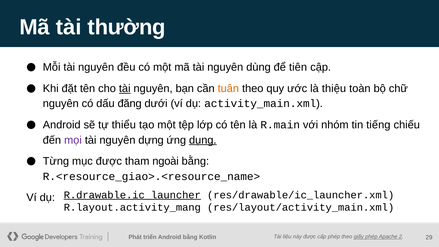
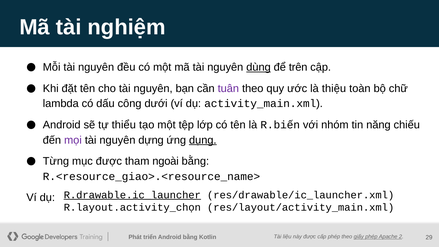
thường: thường -> nghiệm (127, 27)
dùng underline: none -> present (258, 67)
tiên: tiên -> trên (298, 67)
tài underline: present -> none (125, 89)
tuân colour: orange -> purple (228, 89)
nguyên: nguyên -> lambda (61, 104)
đăng: đăng -> công (130, 104)
R.main: R.main -> R.biến (280, 125)
tiếng: tiếng -> năng (378, 125)
R.layout.activity_mang: R.layout.activity_mang -> R.layout.activity_chọn (132, 207)
